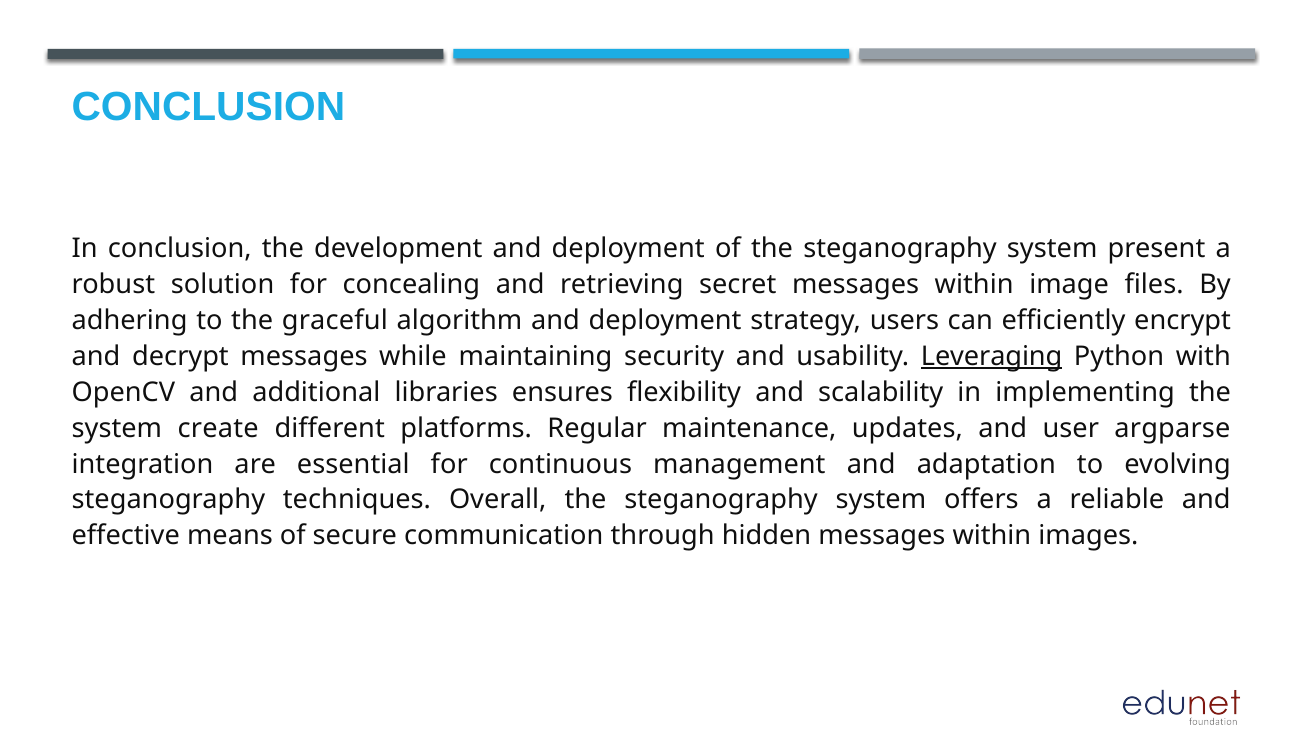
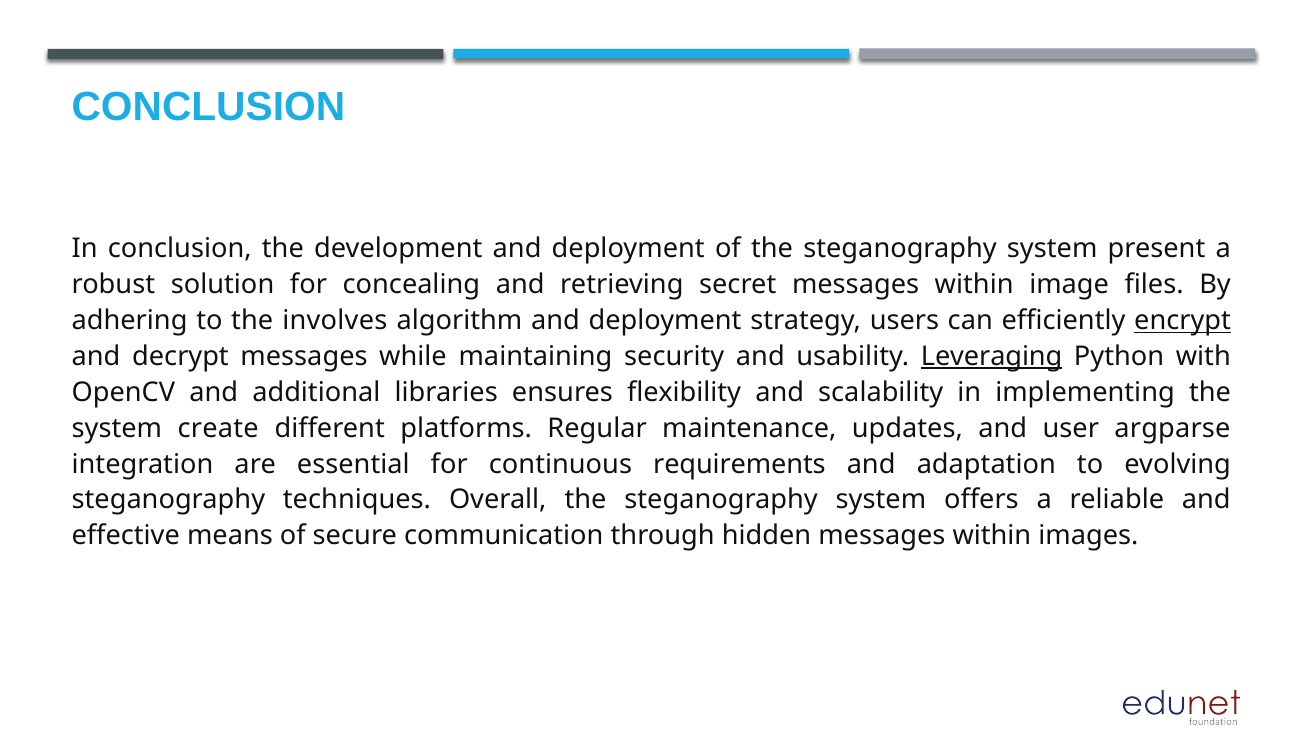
graceful: graceful -> involves (335, 321)
encrypt underline: none -> present (1183, 321)
management: management -> requirements (739, 464)
